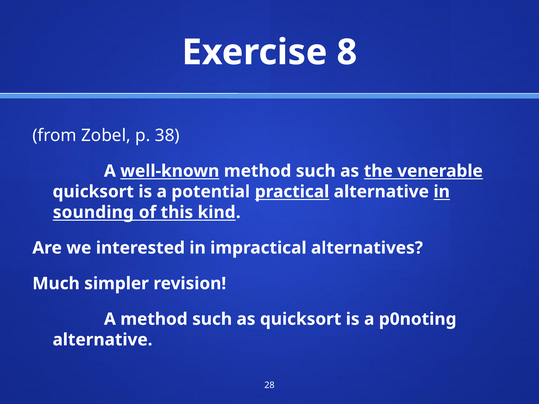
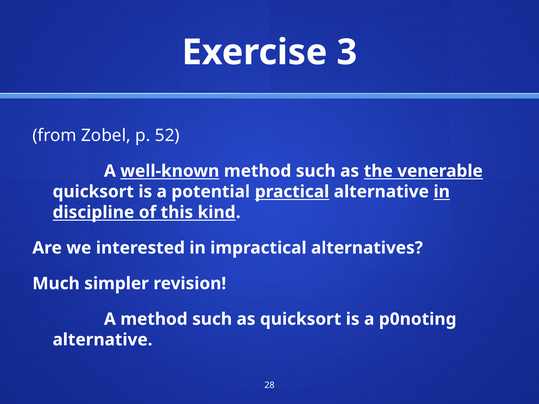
8: 8 -> 3 (347, 52)
38: 38 -> 52 (167, 136)
sounding: sounding -> discipline (93, 212)
